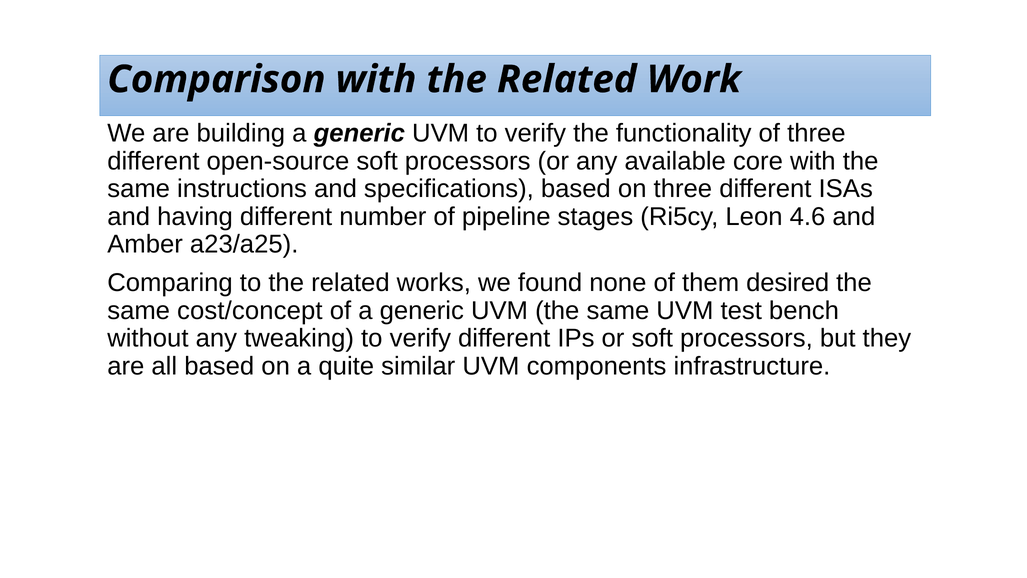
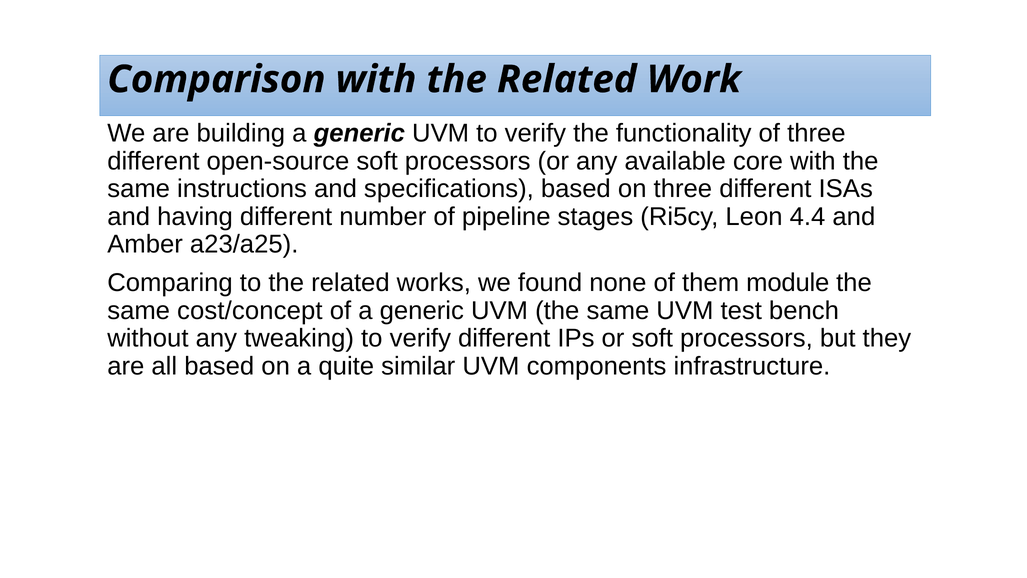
4.6: 4.6 -> 4.4 (808, 217)
desired: desired -> module (788, 283)
